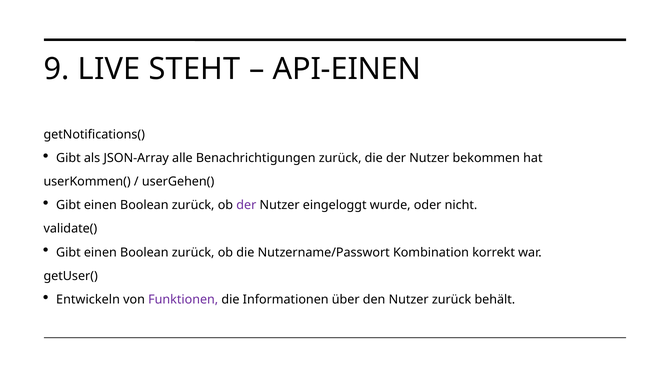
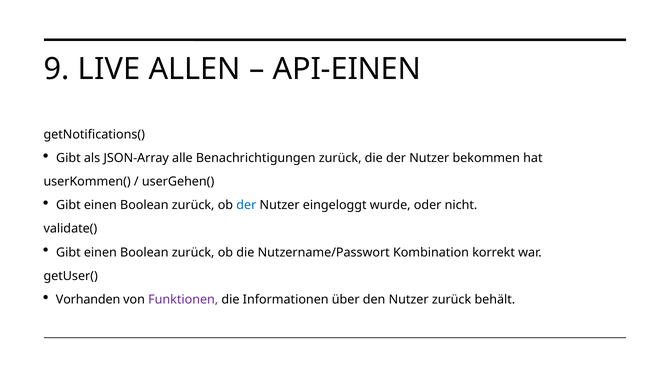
STEHT: STEHT -> ALLEN (195, 69)
der colour: purple -> blue (246, 205)
Entwickeln: Entwickeln -> Vorhanden (88, 299)
